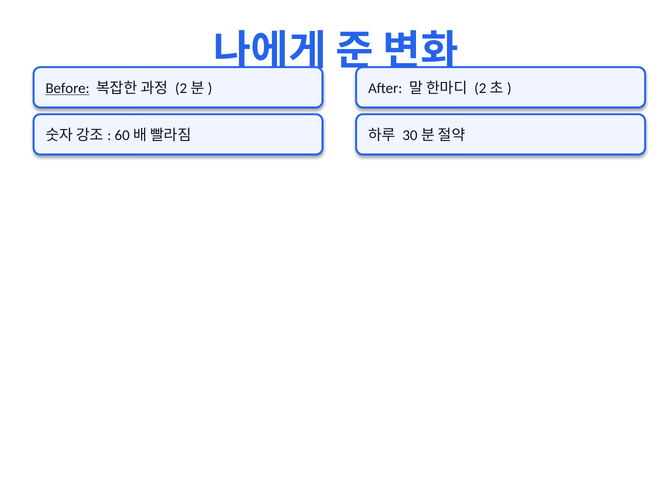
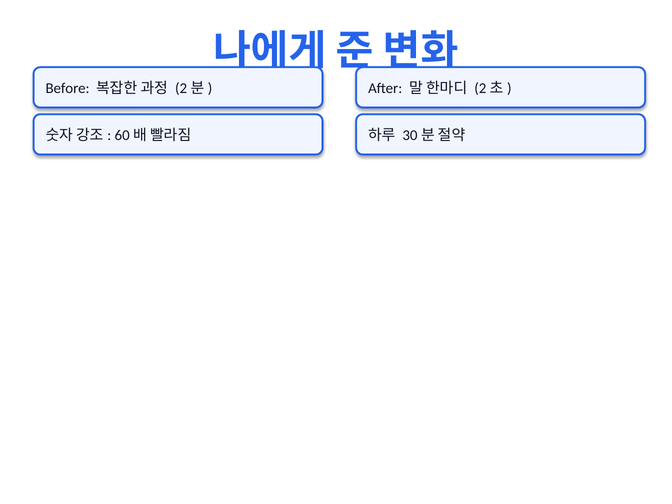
Before underline: present -> none (68, 88)
